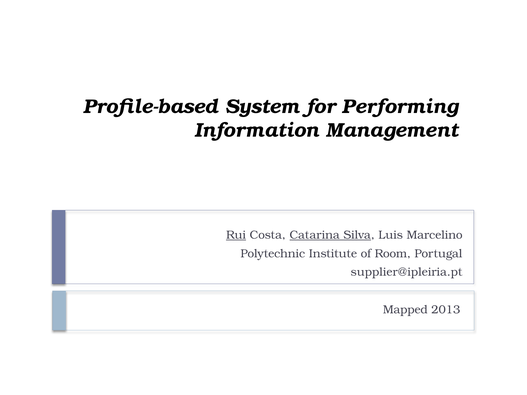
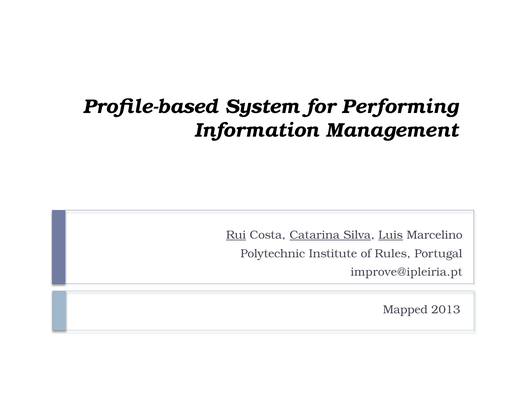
Luis underline: none -> present (391, 235)
Room: Room -> Rules (393, 254)
supplier@ipleiria.pt: supplier@ipleiria.pt -> improve@ipleiria.pt (407, 272)
